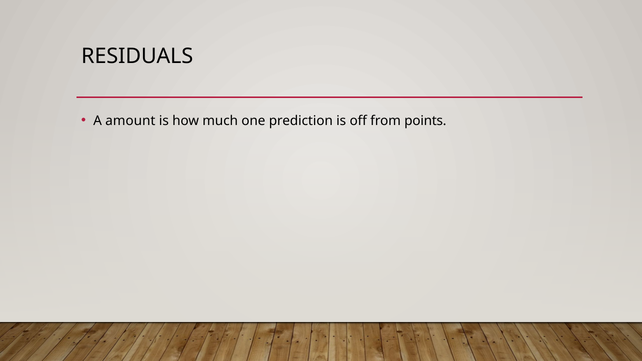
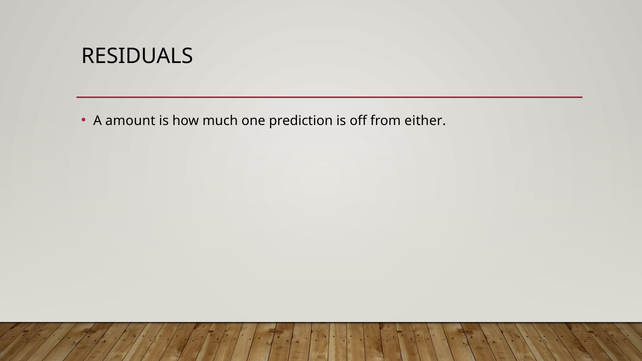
points: points -> either (425, 121)
